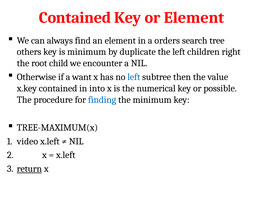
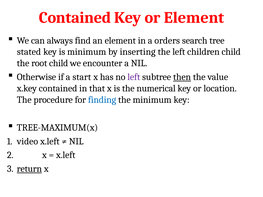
others: others -> stated (29, 52)
duplicate: duplicate -> inserting (138, 52)
children right: right -> child (231, 52)
want: want -> start (82, 77)
left colour: blue -> purple (134, 77)
then underline: none -> present (182, 77)
into: into -> that (97, 88)
possible: possible -> location (220, 88)
